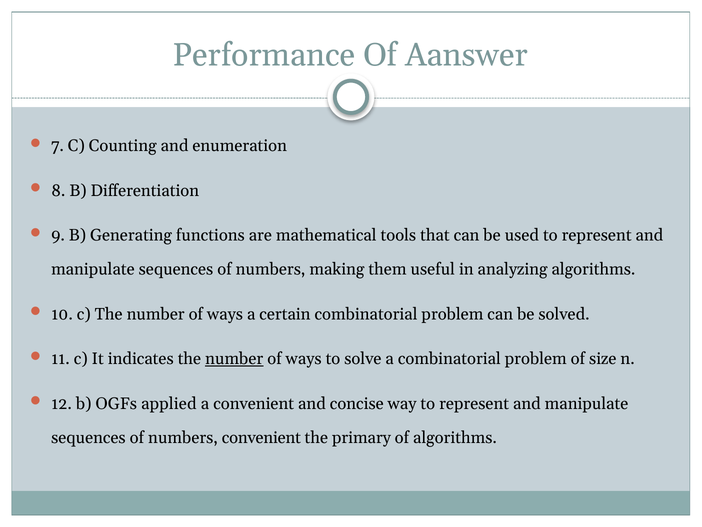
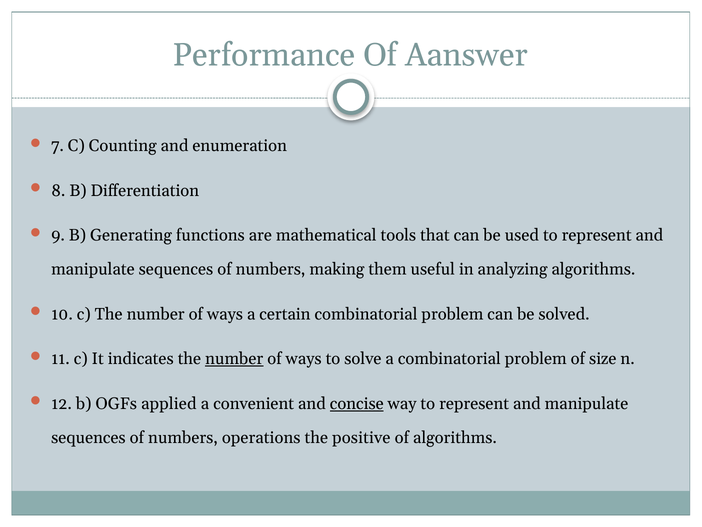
concise underline: none -> present (357, 403)
numbers convenient: convenient -> operations (261, 437)
primary: primary -> positive (361, 437)
